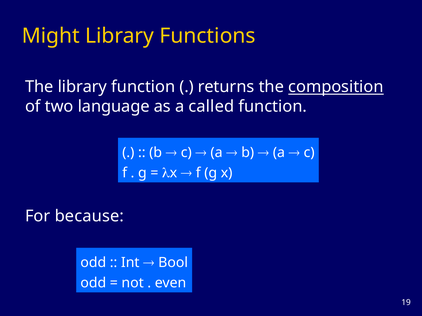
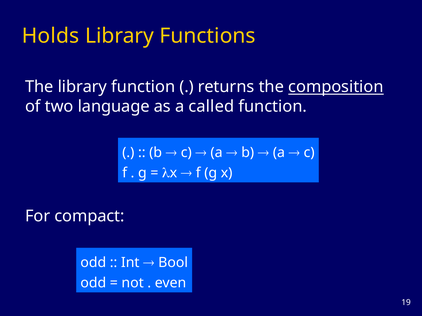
Might: Might -> Holds (51, 36)
because: because -> compact (89, 217)
